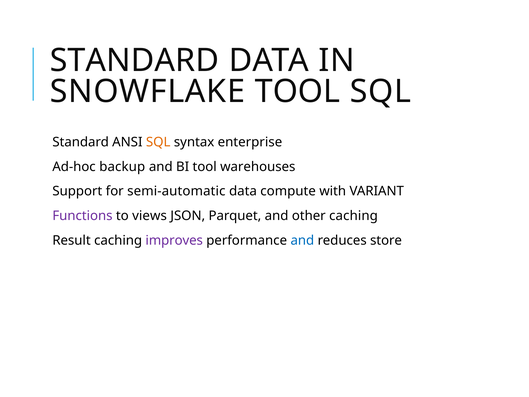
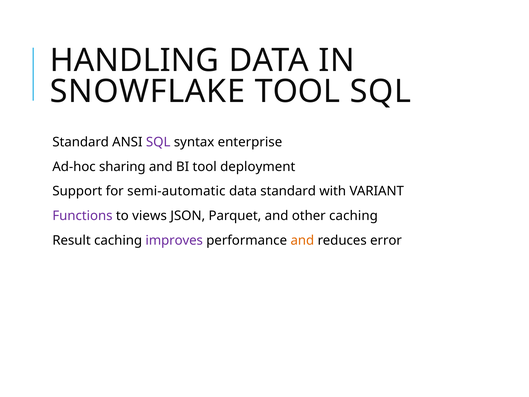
STANDARD: STANDARD -> HANDLING (134, 60)
SQL colour: orange -> purple (158, 142)
backup: backup -> sharing (122, 167)
warehouses: warehouses -> deployment (258, 167)
data compute: compute -> standard (288, 191)
and colour: blue -> orange (302, 240)
store: store -> error (386, 240)
